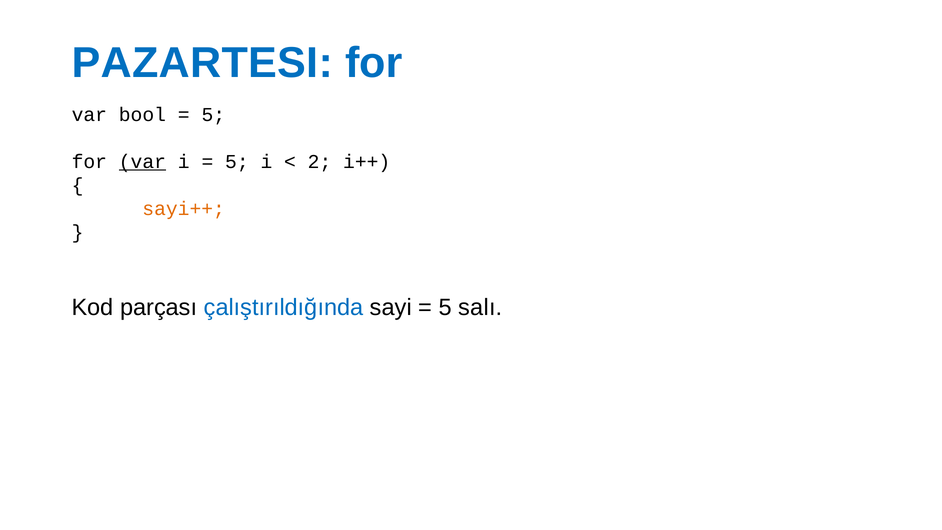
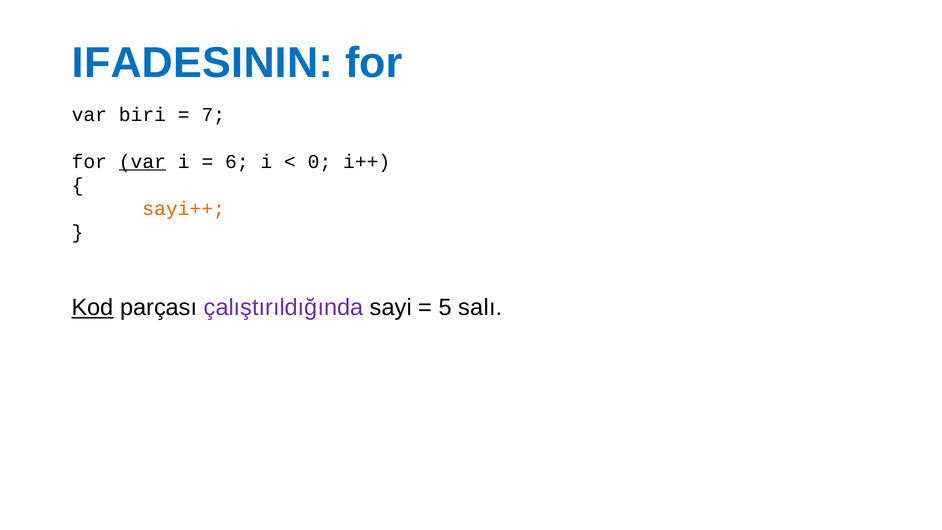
PAZARTESI: PAZARTESI -> IFADESININ (202, 63)
bool: bool -> biri (142, 115)
5: 5 -> 7 (213, 115)
5: 5 -> 6 (237, 162)
2: 2 -> 0 (320, 162)
Kod underline: none -> present (93, 308)
çalıştırıldığında colour: blue -> purple (284, 308)
